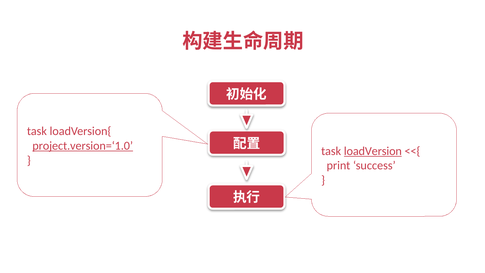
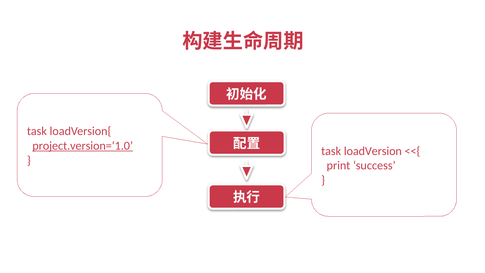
loadVersion underline: present -> none (373, 151)
